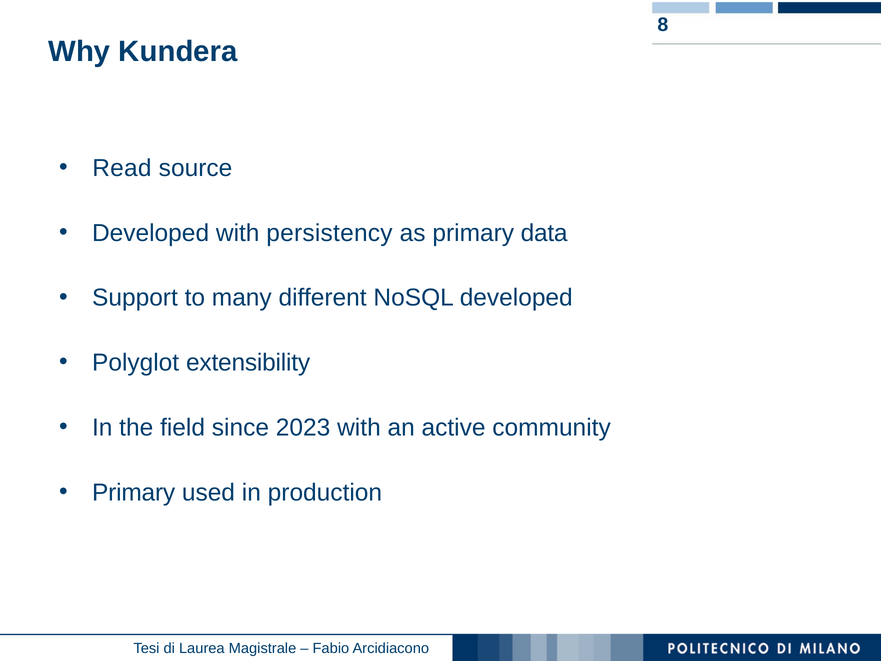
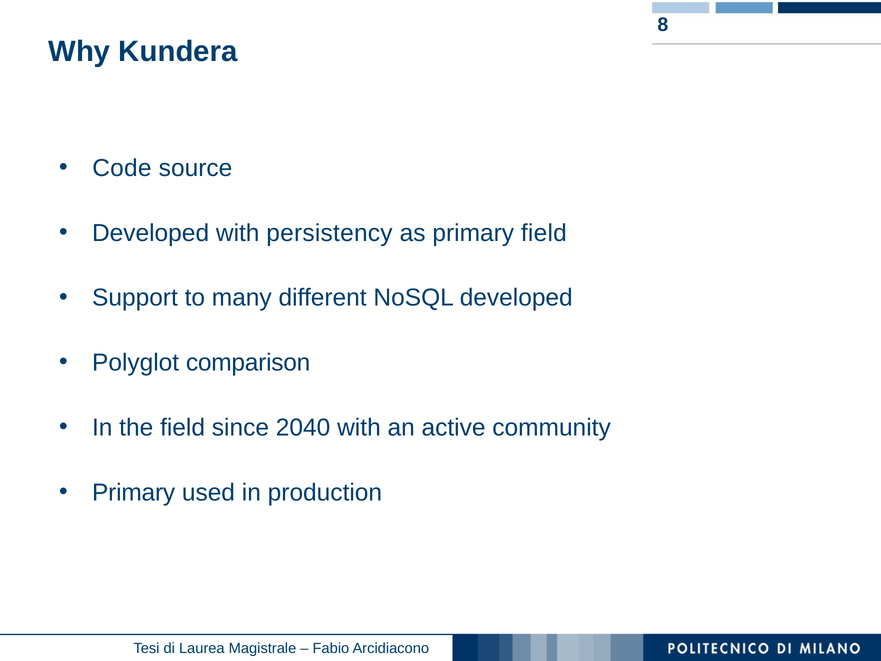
Read: Read -> Code (122, 168)
primary data: data -> field (544, 233)
extensibility: extensibility -> comparison (248, 363)
2023: 2023 -> 2040 (303, 427)
